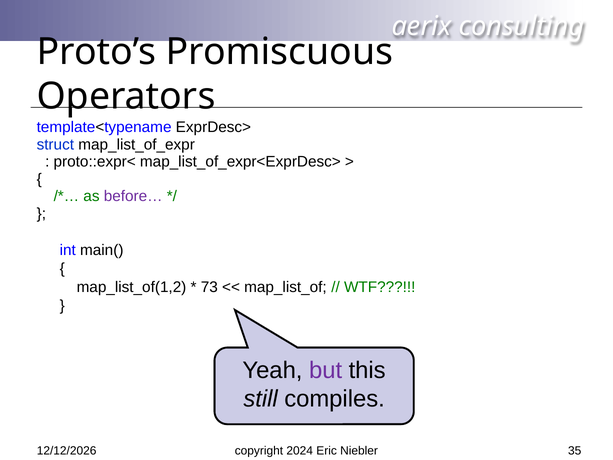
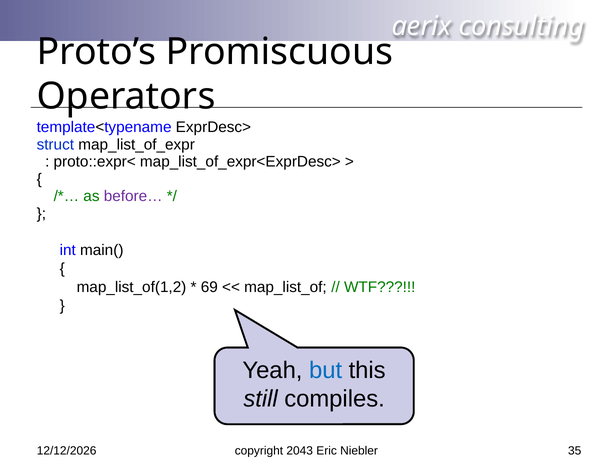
73: 73 -> 69 (209, 287)
but colour: purple -> blue (326, 370)
2024: 2024 -> 2043 (300, 450)
